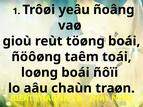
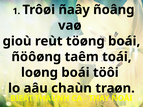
yeâu: yeâu -> ñaây (74, 10)
ñôïi: ñôïi -> töôi (106, 73)
